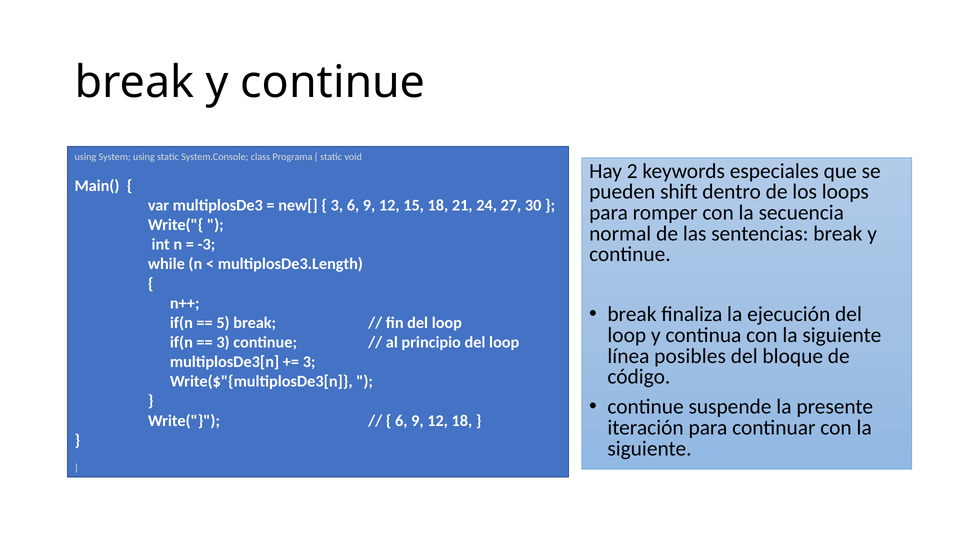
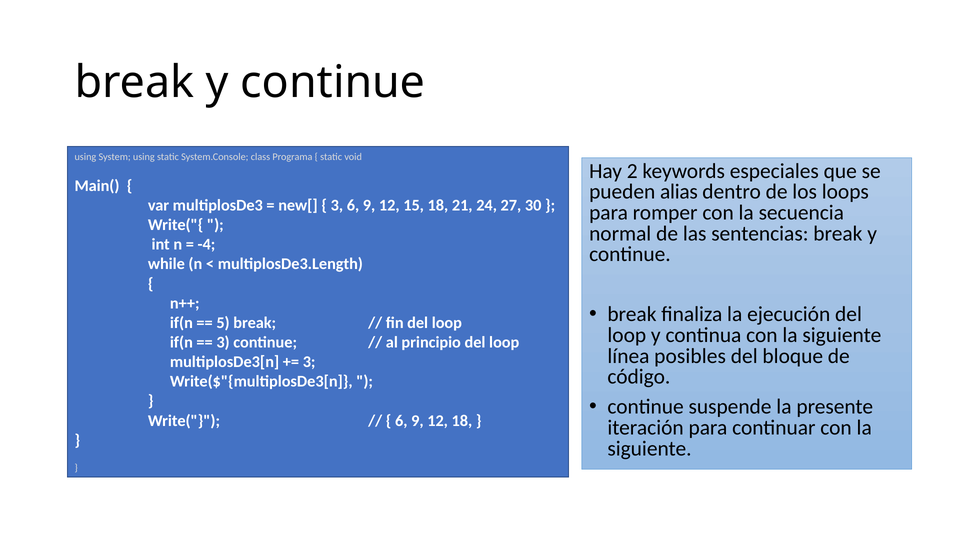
shift: shift -> alias (679, 192)
-3: -3 -> -4 (206, 244)
